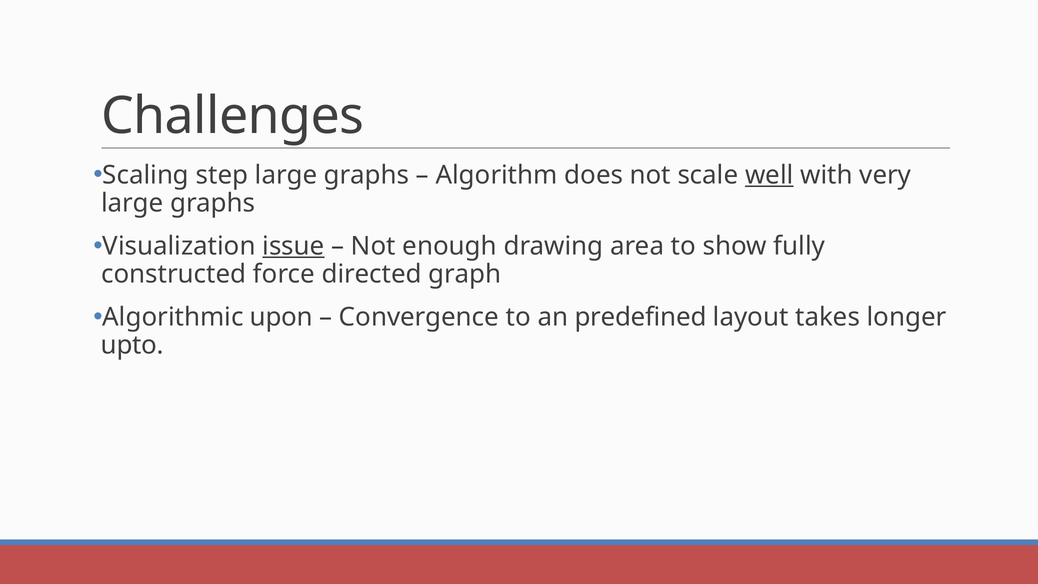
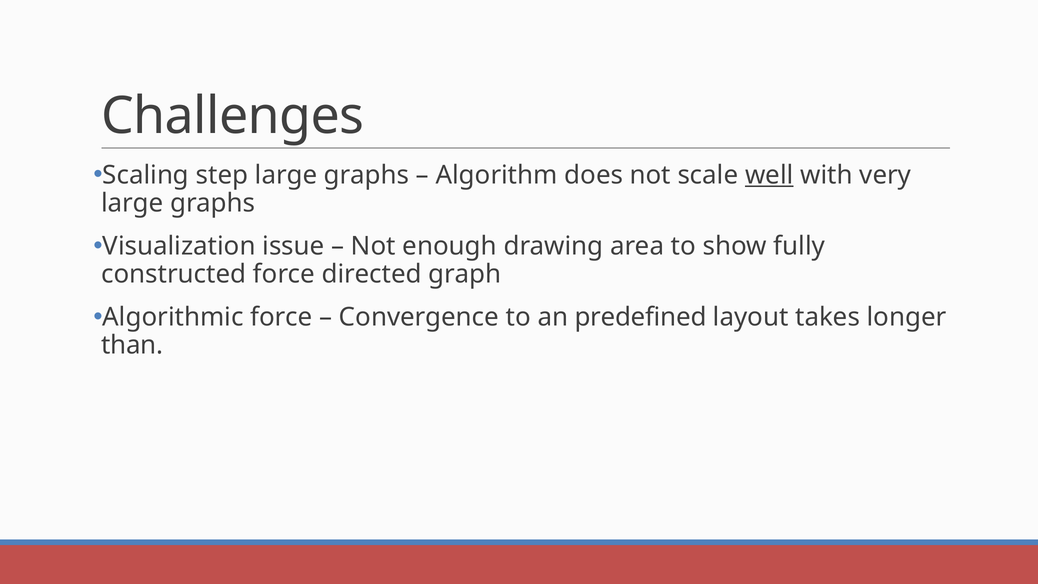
issue underline: present -> none (293, 246)
Algorithmic upon: upon -> force (281, 317)
upto: upto -> than (132, 345)
